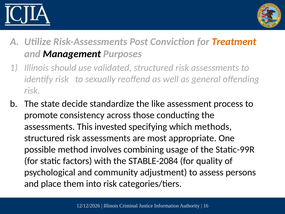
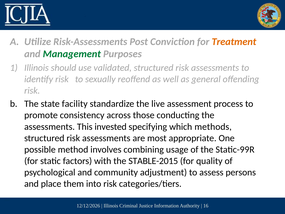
Management colour: black -> green (72, 54)
decide: decide -> facility (75, 104)
like: like -> live (158, 104)
STABLE-2084: STABLE-2084 -> STABLE-2015 (153, 161)
